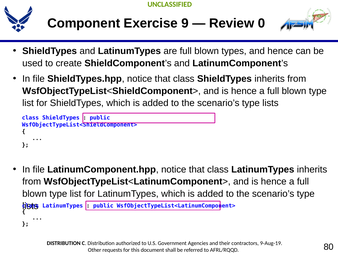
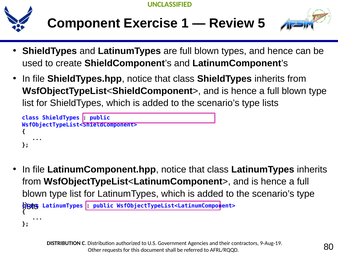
9: 9 -> 1 (185, 23)
0: 0 -> 5 (262, 23)
